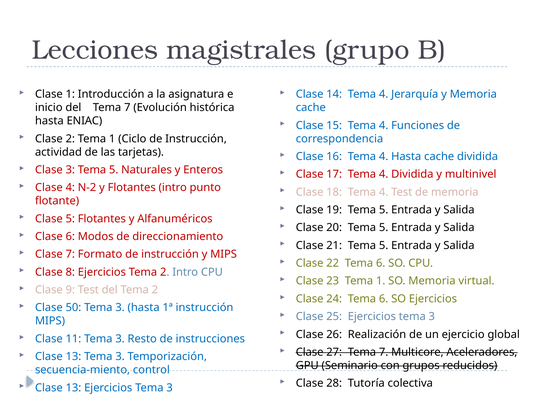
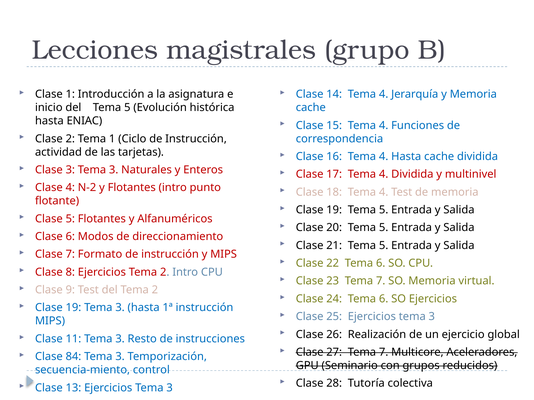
del Tema 7: 7 -> 5 (127, 108)
3 Tema 5: 5 -> 3 (114, 170)
23 Tema 1: 1 -> 7 (381, 281)
50: 50 -> 19 (73, 308)
13: 13 -> 84 (73, 357)
